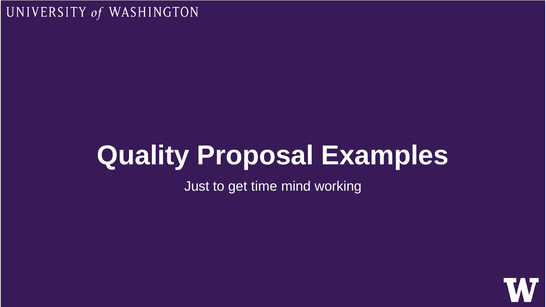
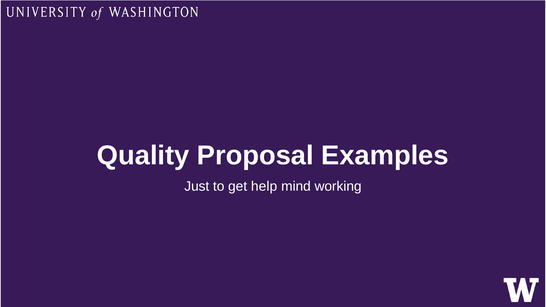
time: time -> help (264, 186)
